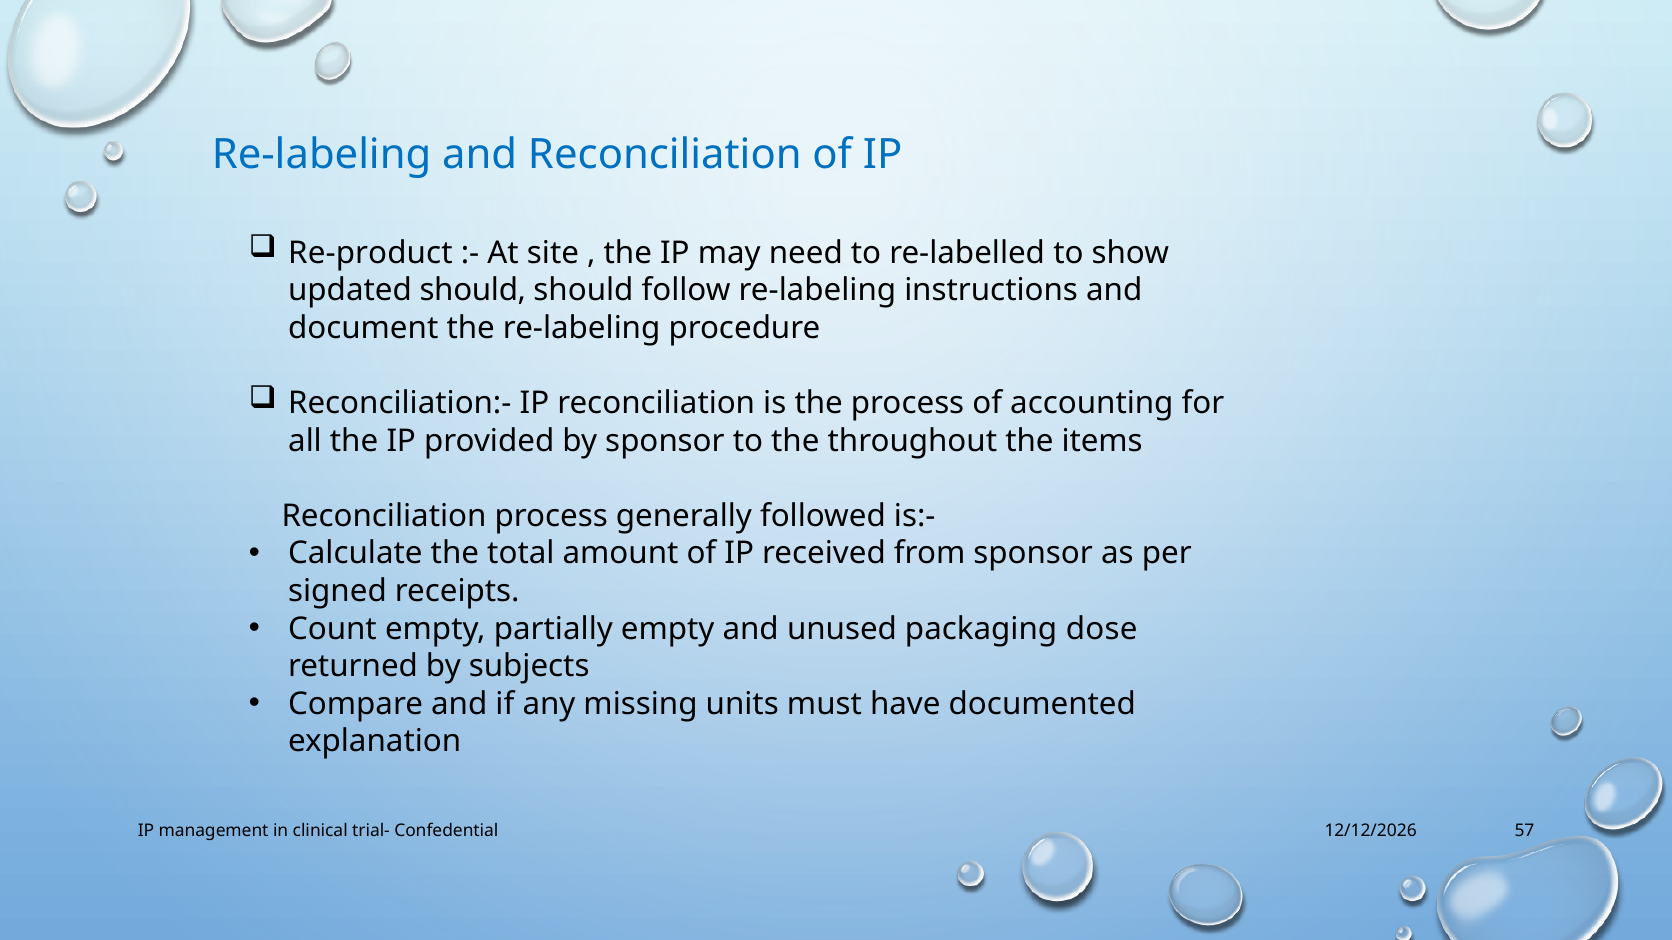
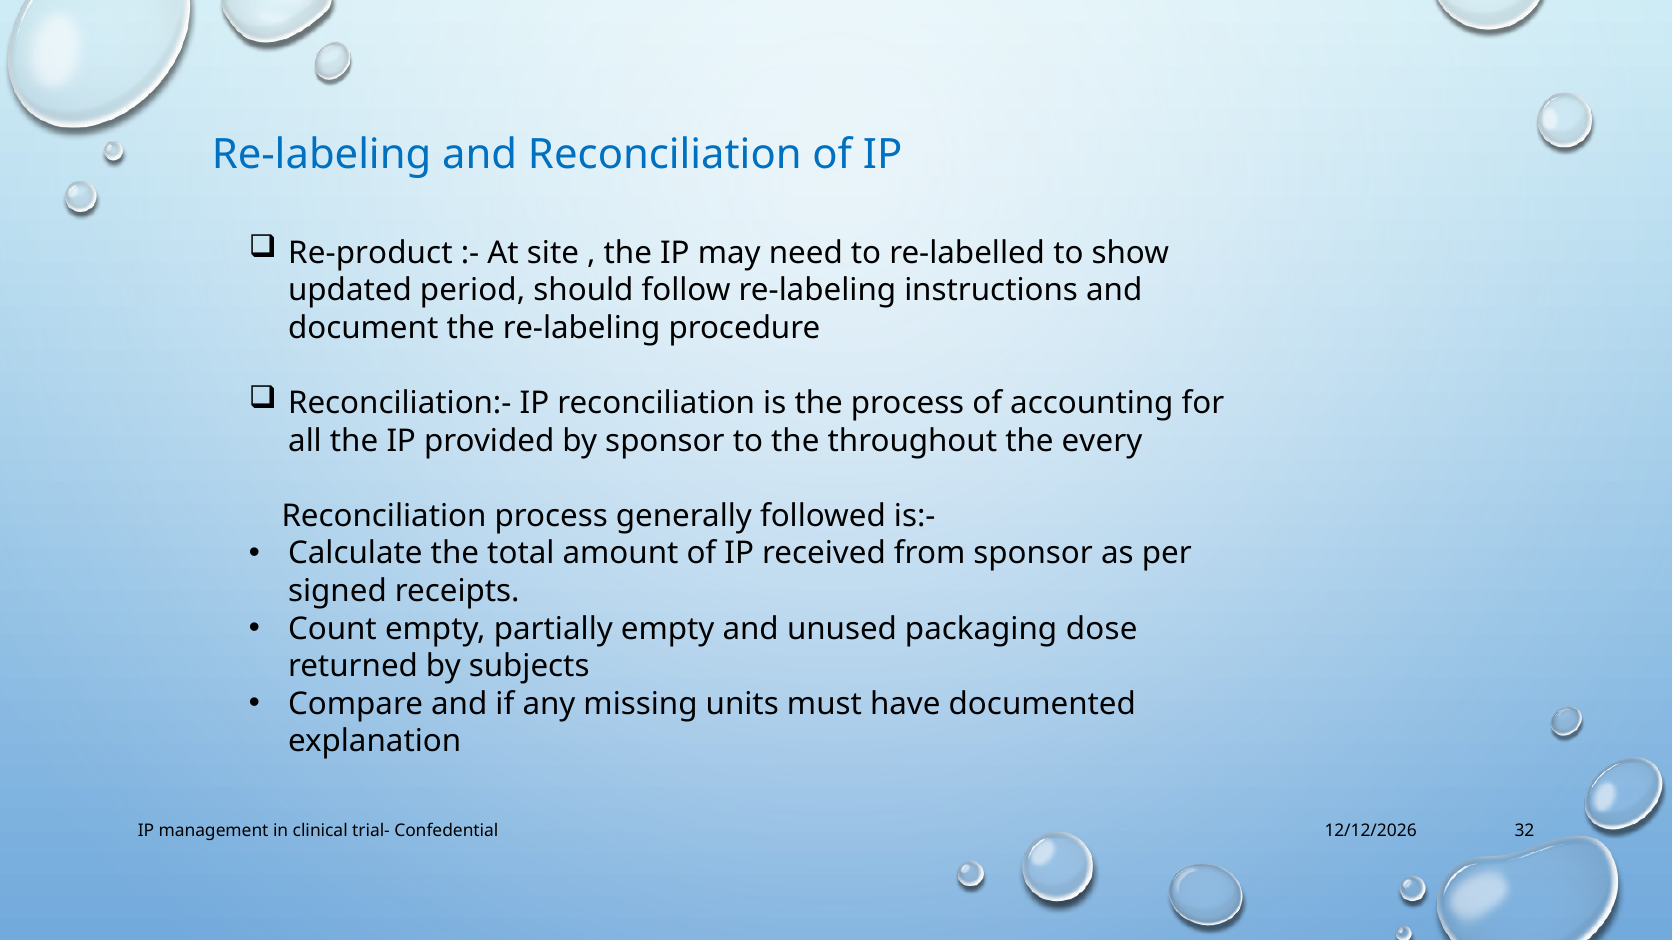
updated should: should -> period (473, 290)
items: items -> every (1102, 441)
57: 57 -> 32 (1524, 832)
